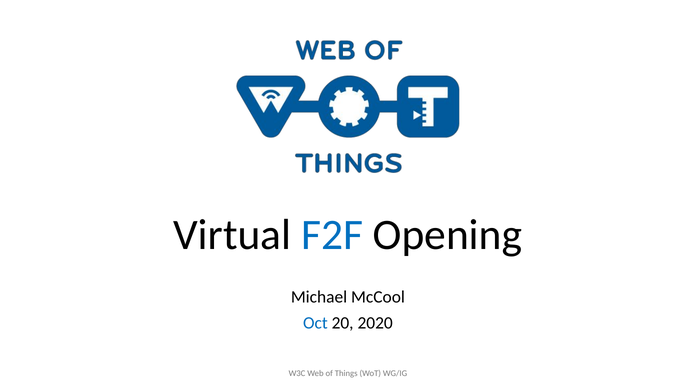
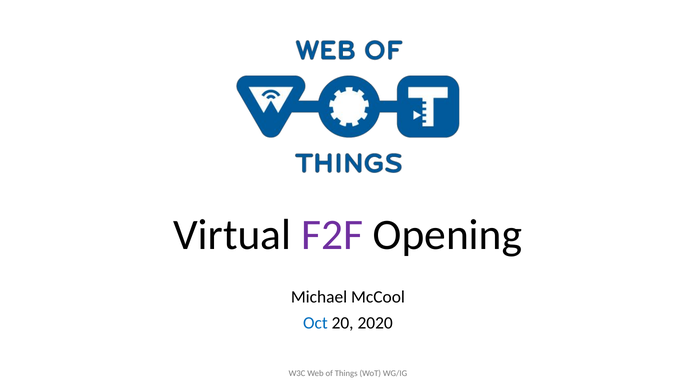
F2F colour: blue -> purple (332, 235)
